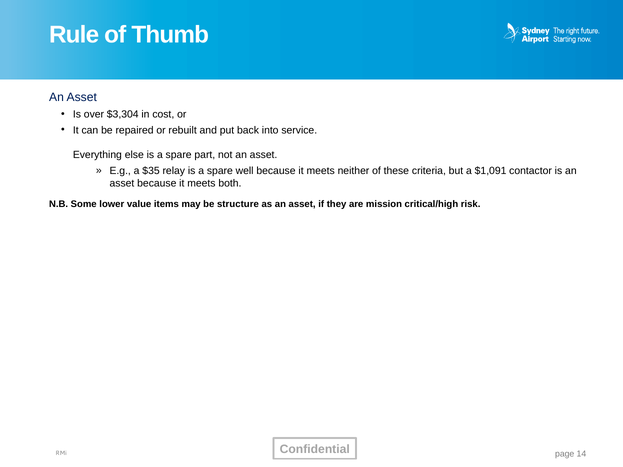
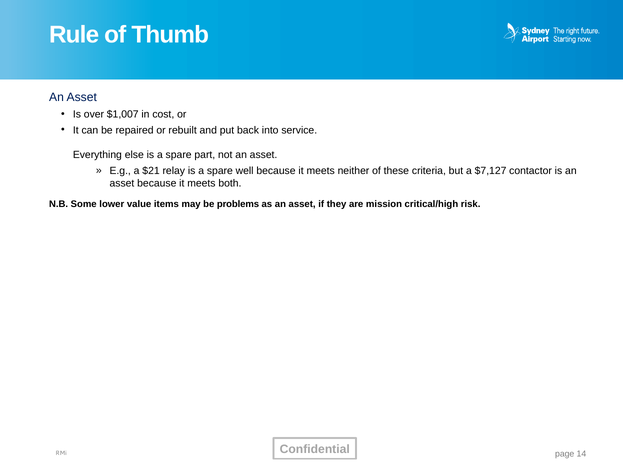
$3,304: $3,304 -> $1,007 (123, 114)
$35: $35 -> $21 (151, 171)
$1,091: $1,091 -> $7,127 (491, 171)
structure: structure -> problems (238, 204)
